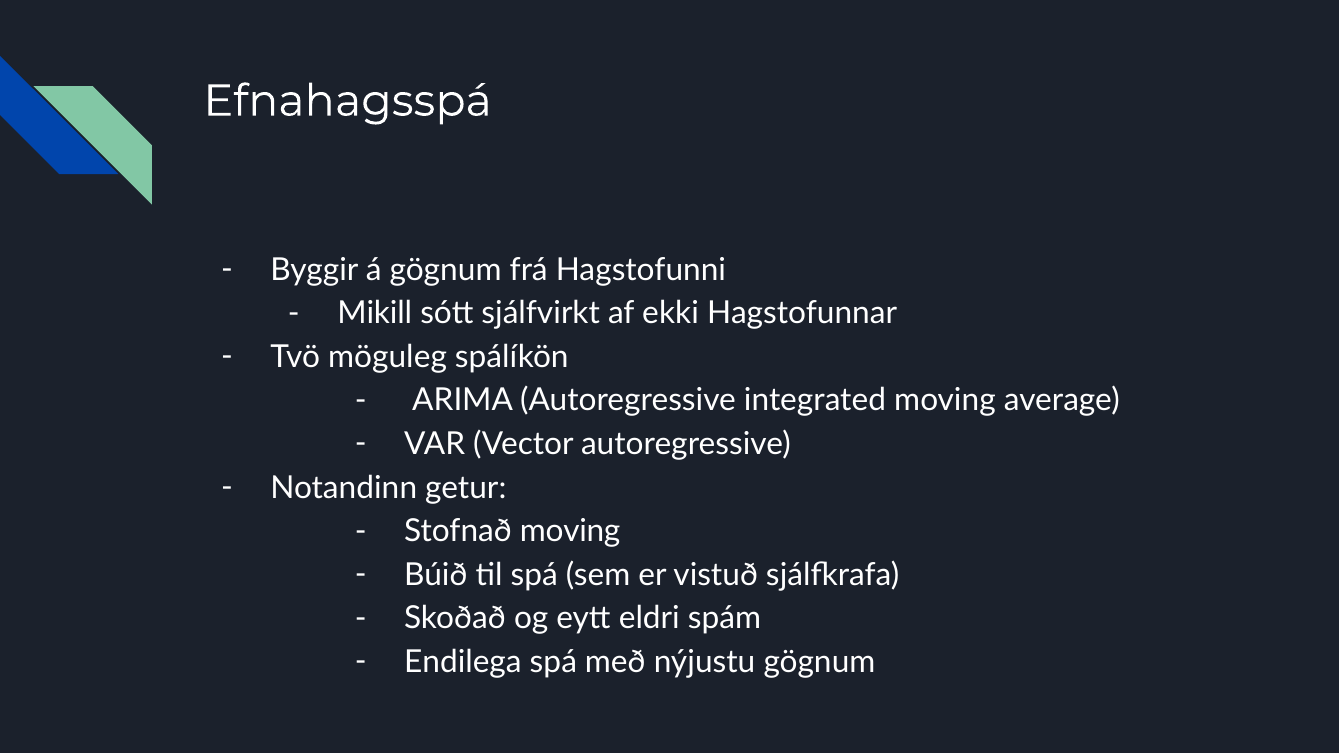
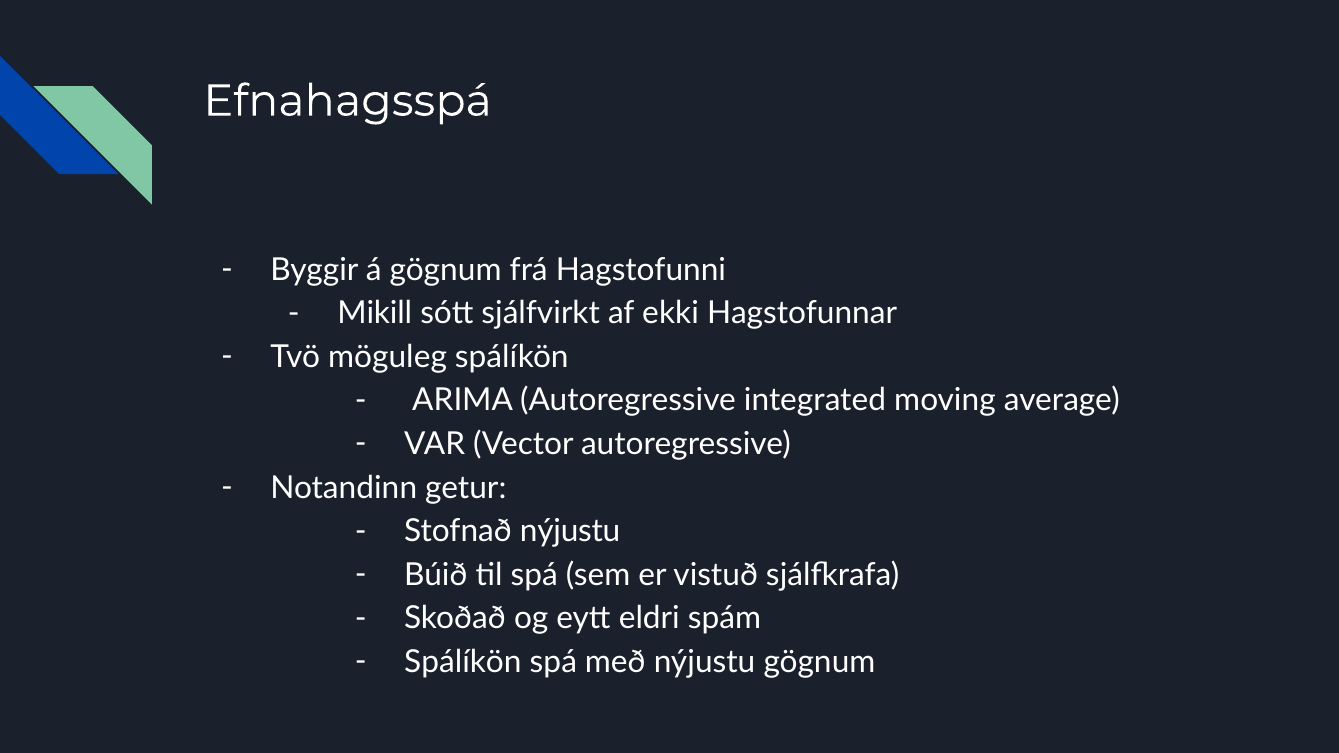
Stofnað moving: moving -> nýjustu (570, 531)
Endilega: Endilega -> Spálíkön (463, 662)
